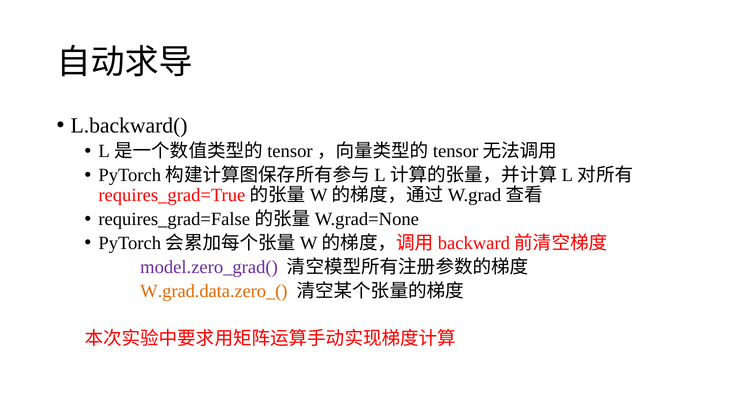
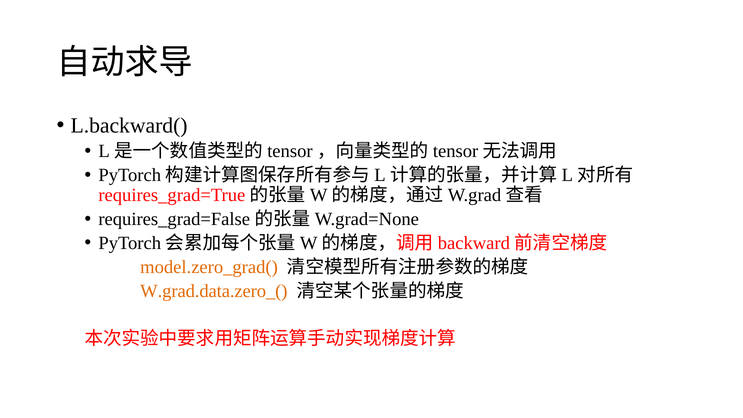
model.zero_grad( colour: purple -> orange (209, 267)
